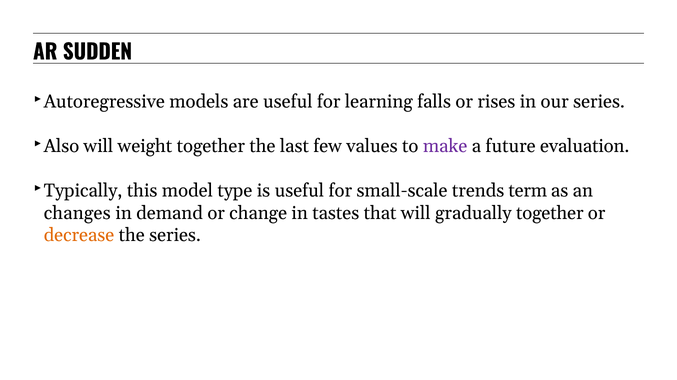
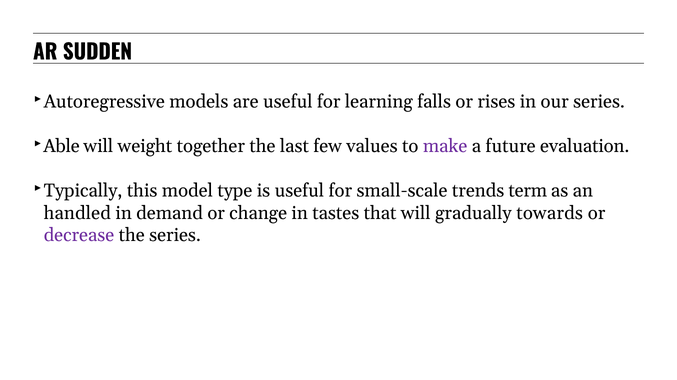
Also: Also -> Able (62, 146)
changes: changes -> handled (77, 213)
gradually together: together -> towards (550, 213)
decrease colour: orange -> purple (79, 235)
